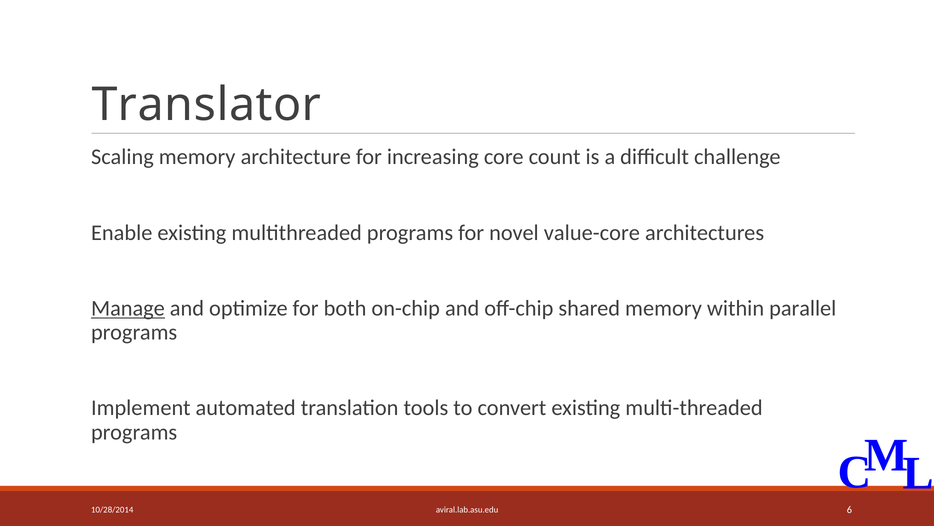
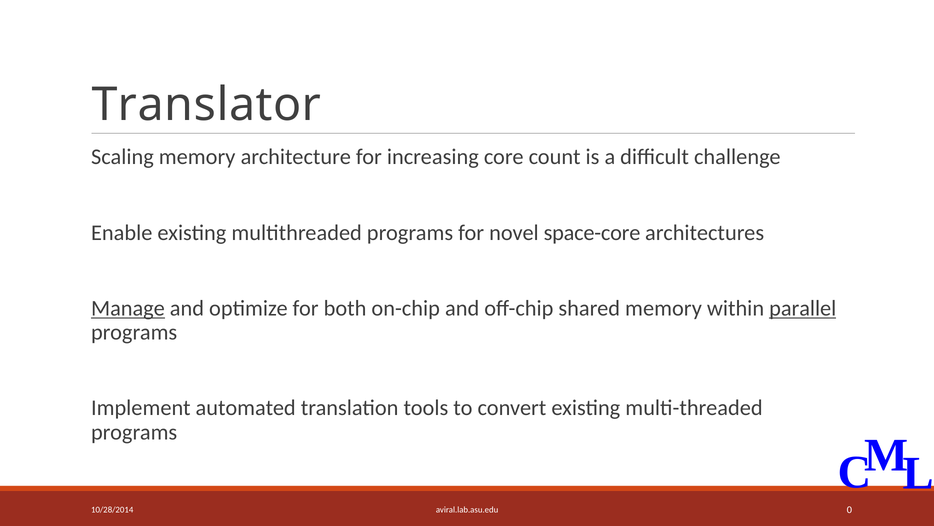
value-core: value-core -> space-core (592, 232)
parallel underline: none -> present (803, 308)
6: 6 -> 0 (849, 509)
